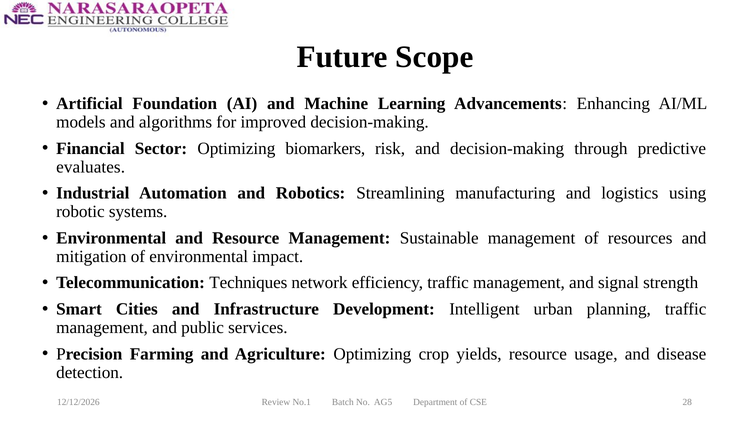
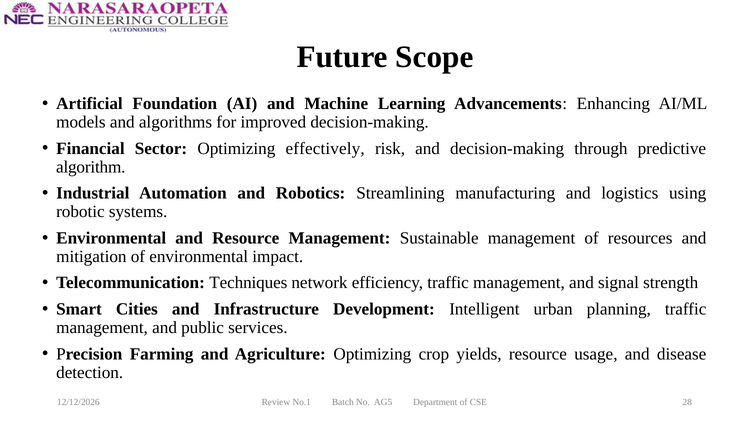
biomarkers: biomarkers -> effectively (325, 149)
evaluates: evaluates -> algorithm (91, 167)
